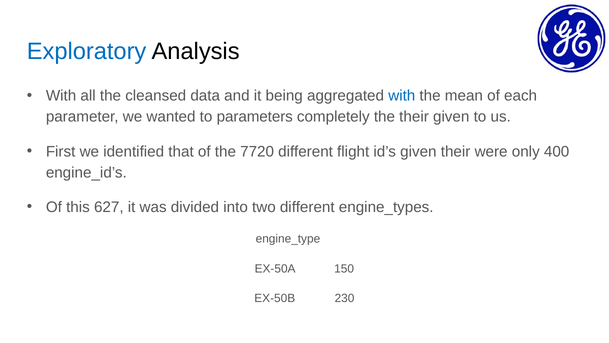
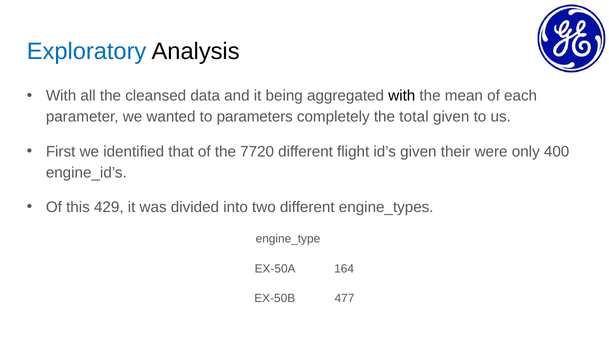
with colour: blue -> black (402, 96)
the their: their -> total (414, 117)
627: 627 -> 429 (109, 207)
150: 150 -> 164 (344, 268)
230: 230 -> 477 (345, 298)
